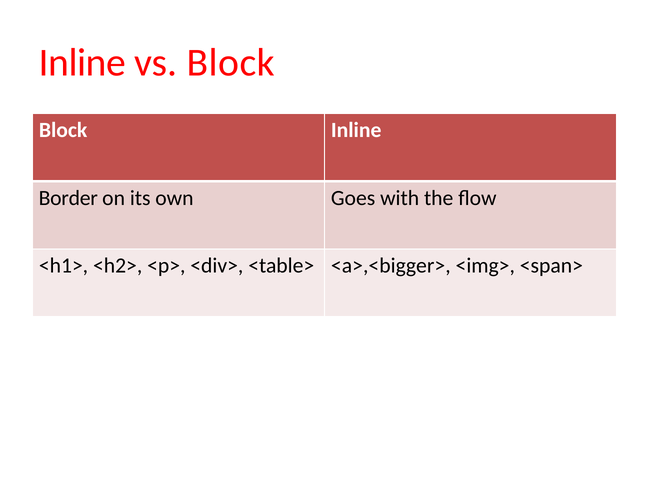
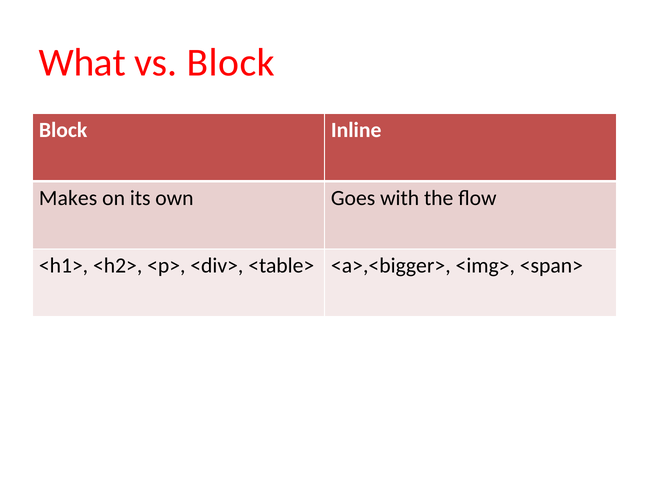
Inline: Inline -> What (82, 63)
Border: Border -> Makes (68, 198)
